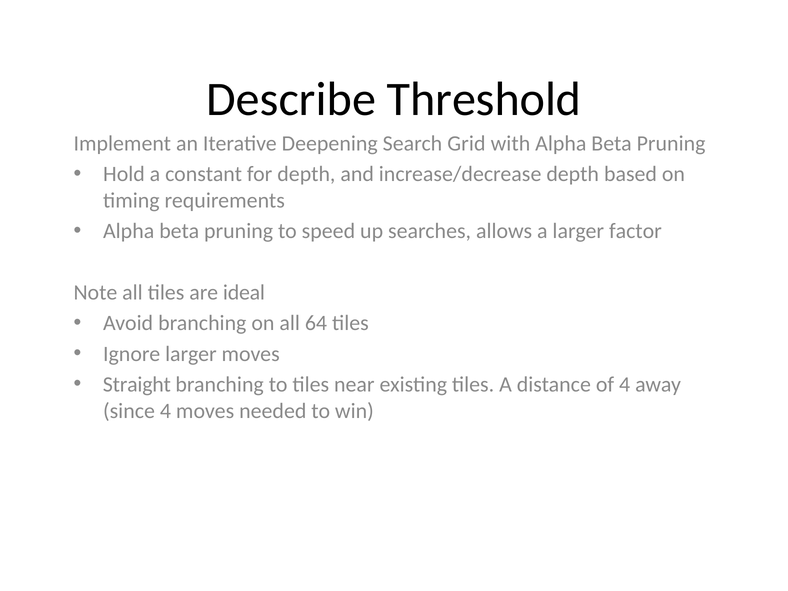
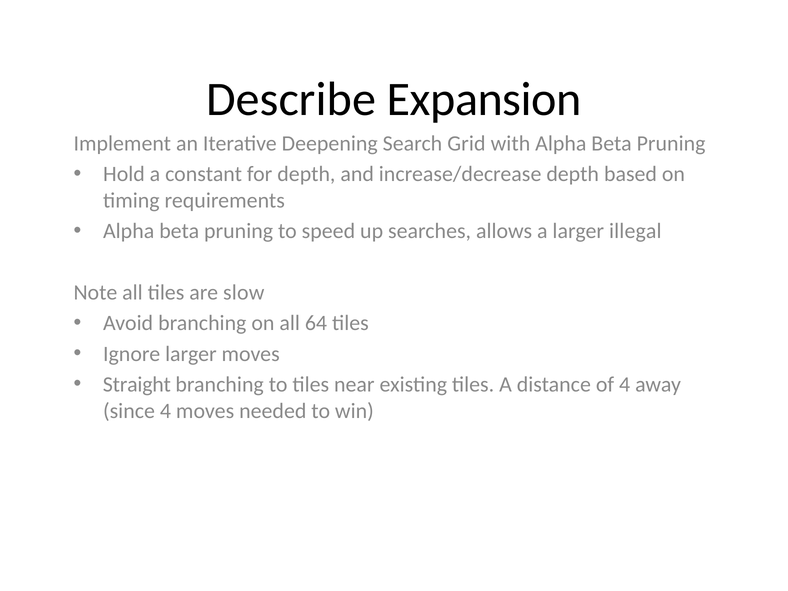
Threshold: Threshold -> Expansion (484, 100)
factor: factor -> illegal (635, 231)
ideal: ideal -> slow (244, 292)
